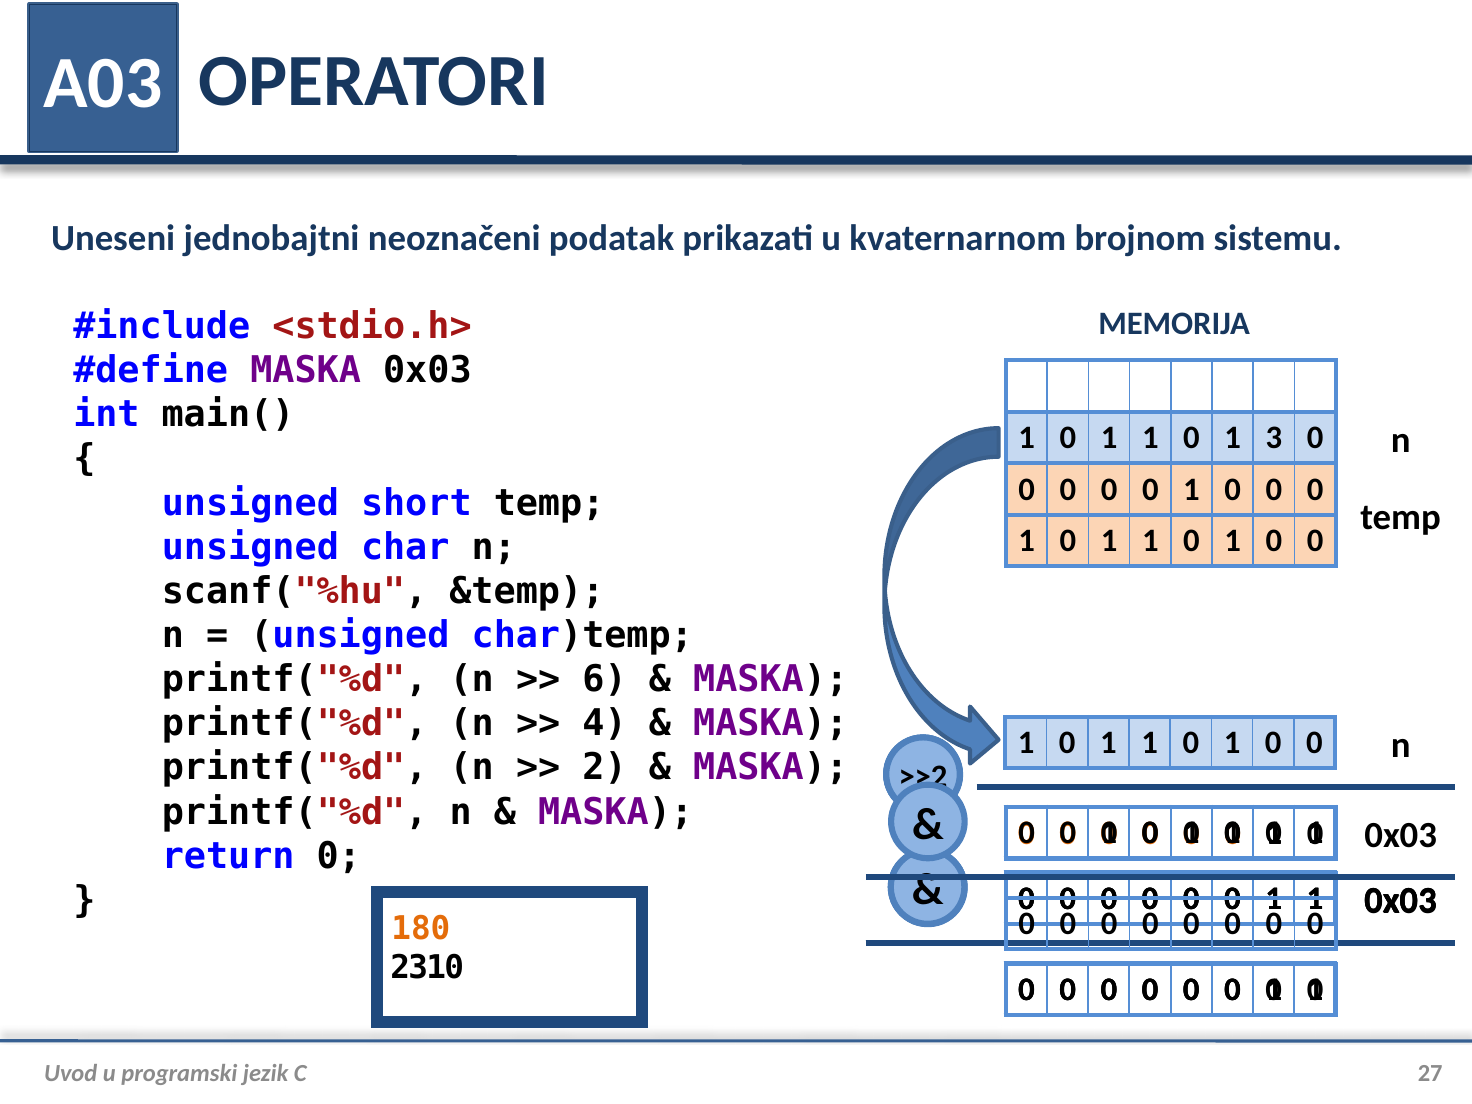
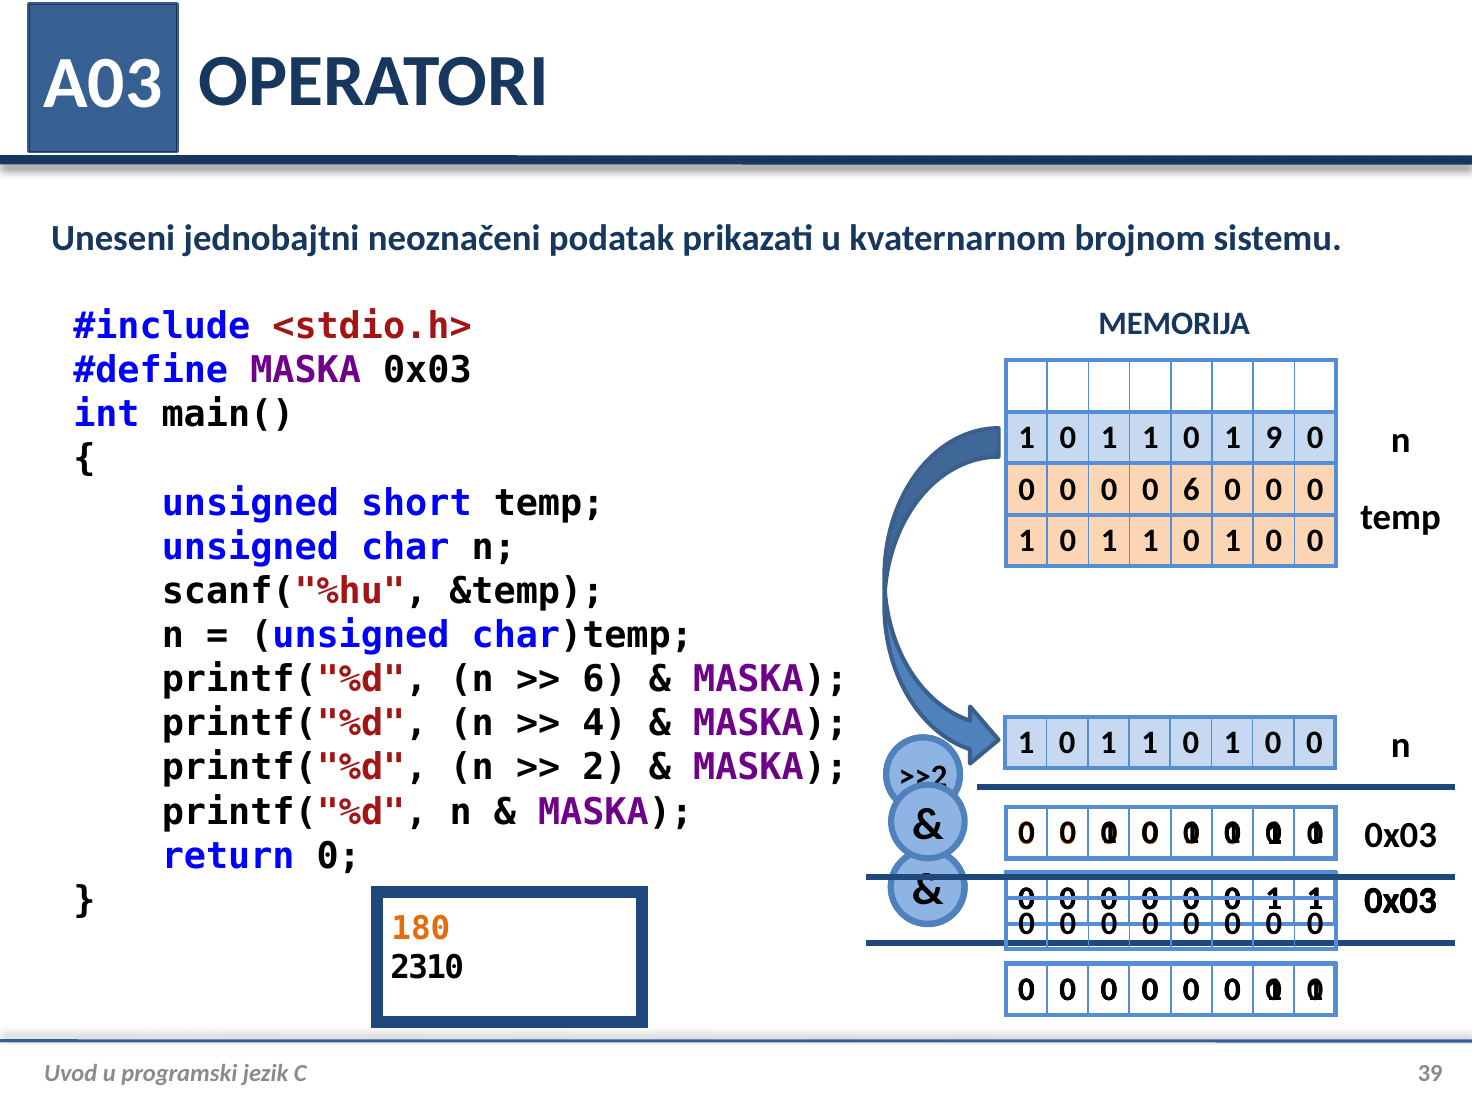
3: 3 -> 9 (1274, 438)
1: 1 -> 6 (1191, 490)
27: 27 -> 39 (1430, 1073)
